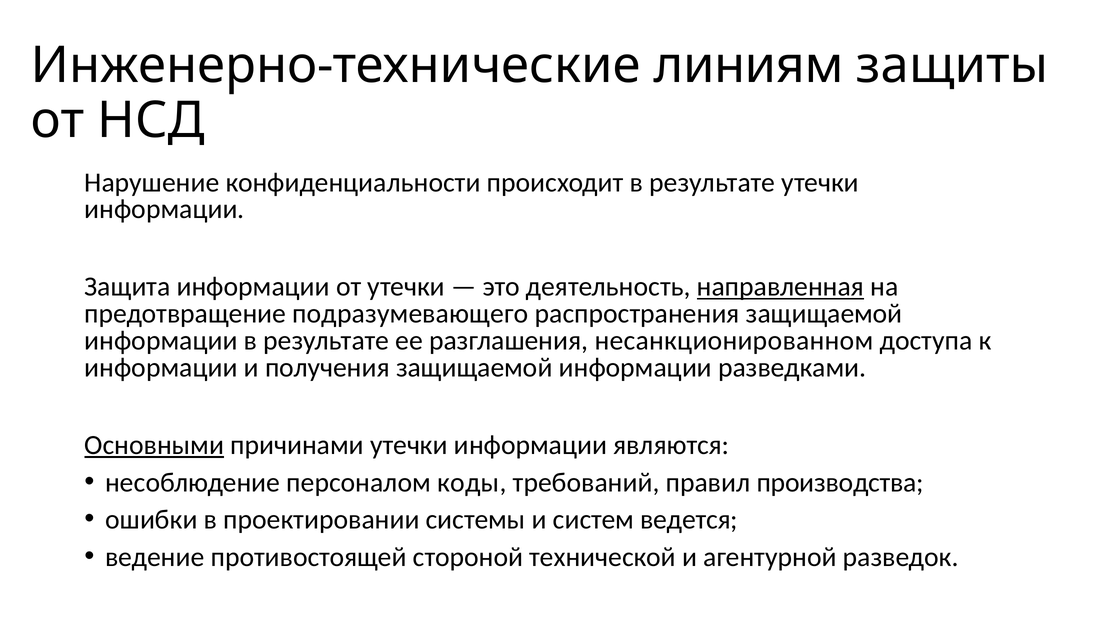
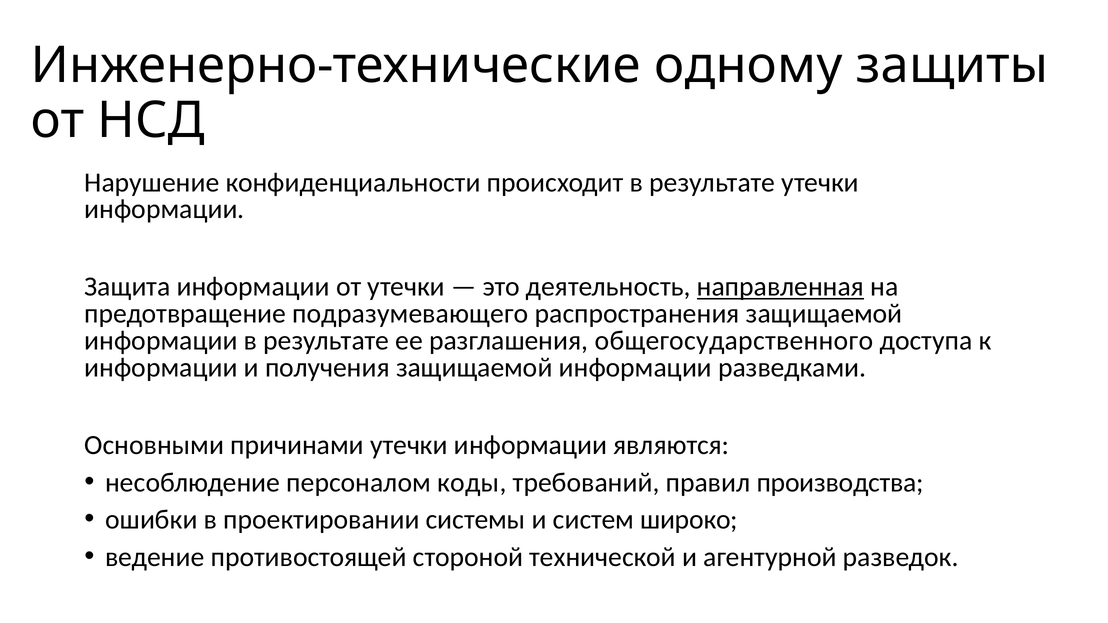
линиям: линиям -> одному (748, 66)
несанкционированном: несанкционированном -> общегосударственного (734, 341)
Основными underline: present -> none (154, 445)
ведется: ведется -> широко (689, 520)
